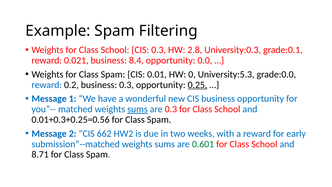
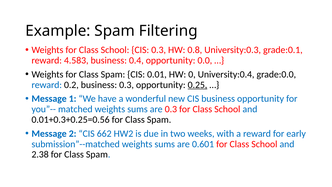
2.8: 2.8 -> 0.8 (195, 50)
0.021: 0.021 -> 4.583 (76, 60)
8.4: 8.4 -> 0.4 (136, 60)
University:5.3: University:5.3 -> University:0.4 (226, 74)
sums underline: present -> none (137, 109)
0.601 colour: green -> blue (203, 144)
8.71: 8.71 -> 2.38 (40, 154)
